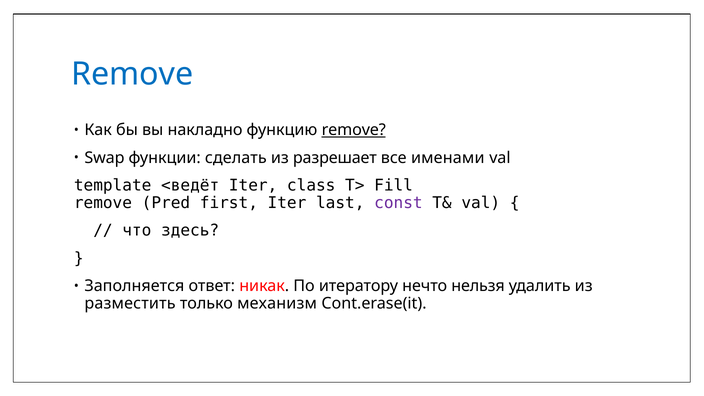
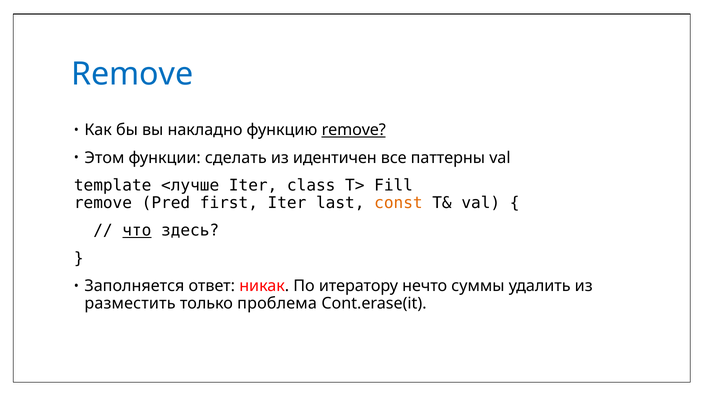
Swap: Swap -> Этом (104, 158)
разрешает: разрешает -> идентичен (335, 158)
именами: именами -> паттерны (448, 158)
<ведёт: <ведёт -> <лучше (190, 185)
const colour: purple -> orange (398, 203)
что underline: none -> present (137, 231)
нельзя: нельзя -> суммы (478, 286)
механизм: механизм -> проблема (277, 303)
